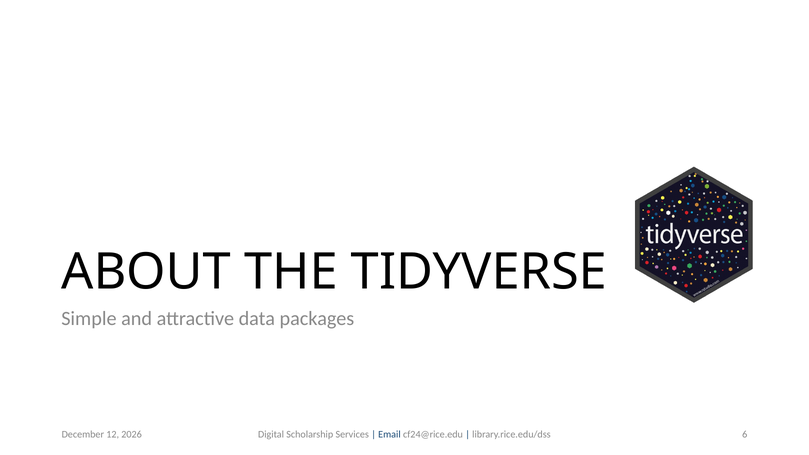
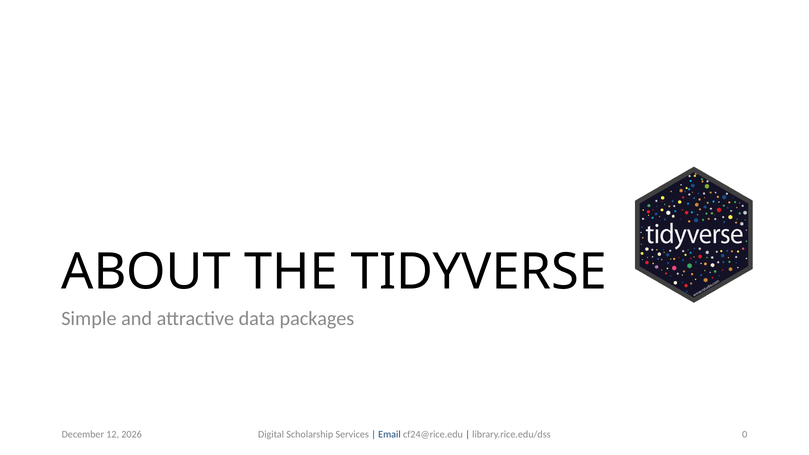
6: 6 -> 0 (745, 434)
